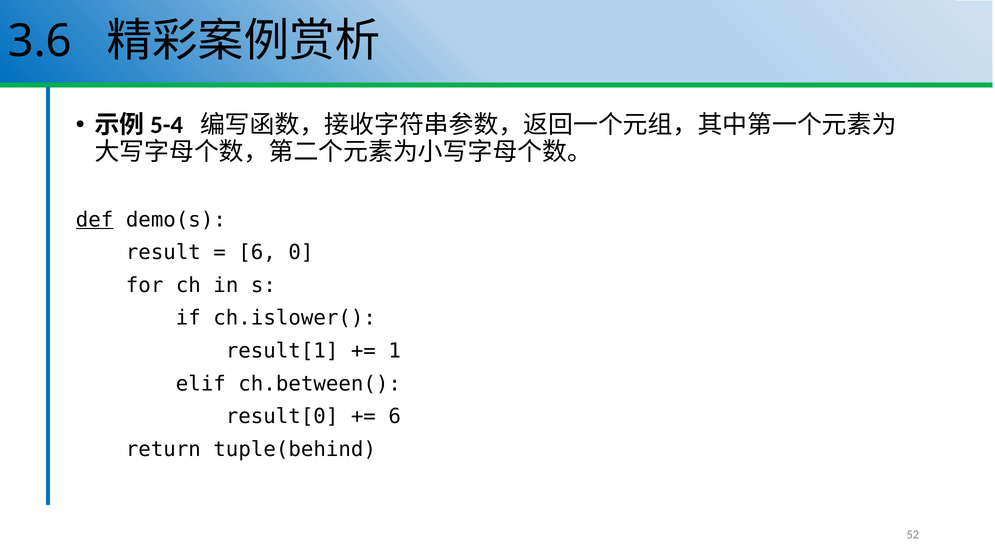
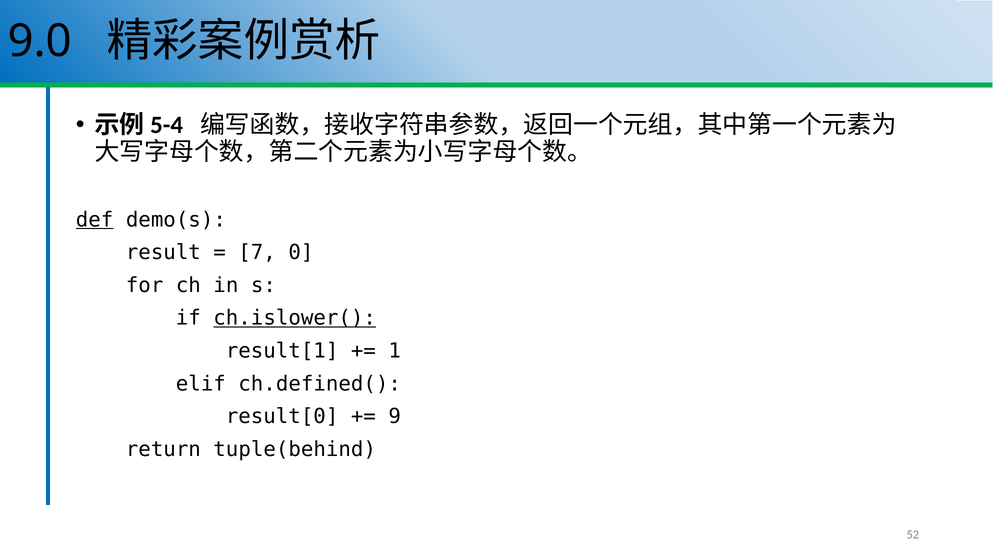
3.6: 3.6 -> 9.0 (40, 41)
6: 6 -> 7 (257, 252)
ch.islower( underline: none -> present (295, 318)
ch.between(: ch.between( -> ch.defined( (320, 383)
6: 6 -> 9 (395, 416)
